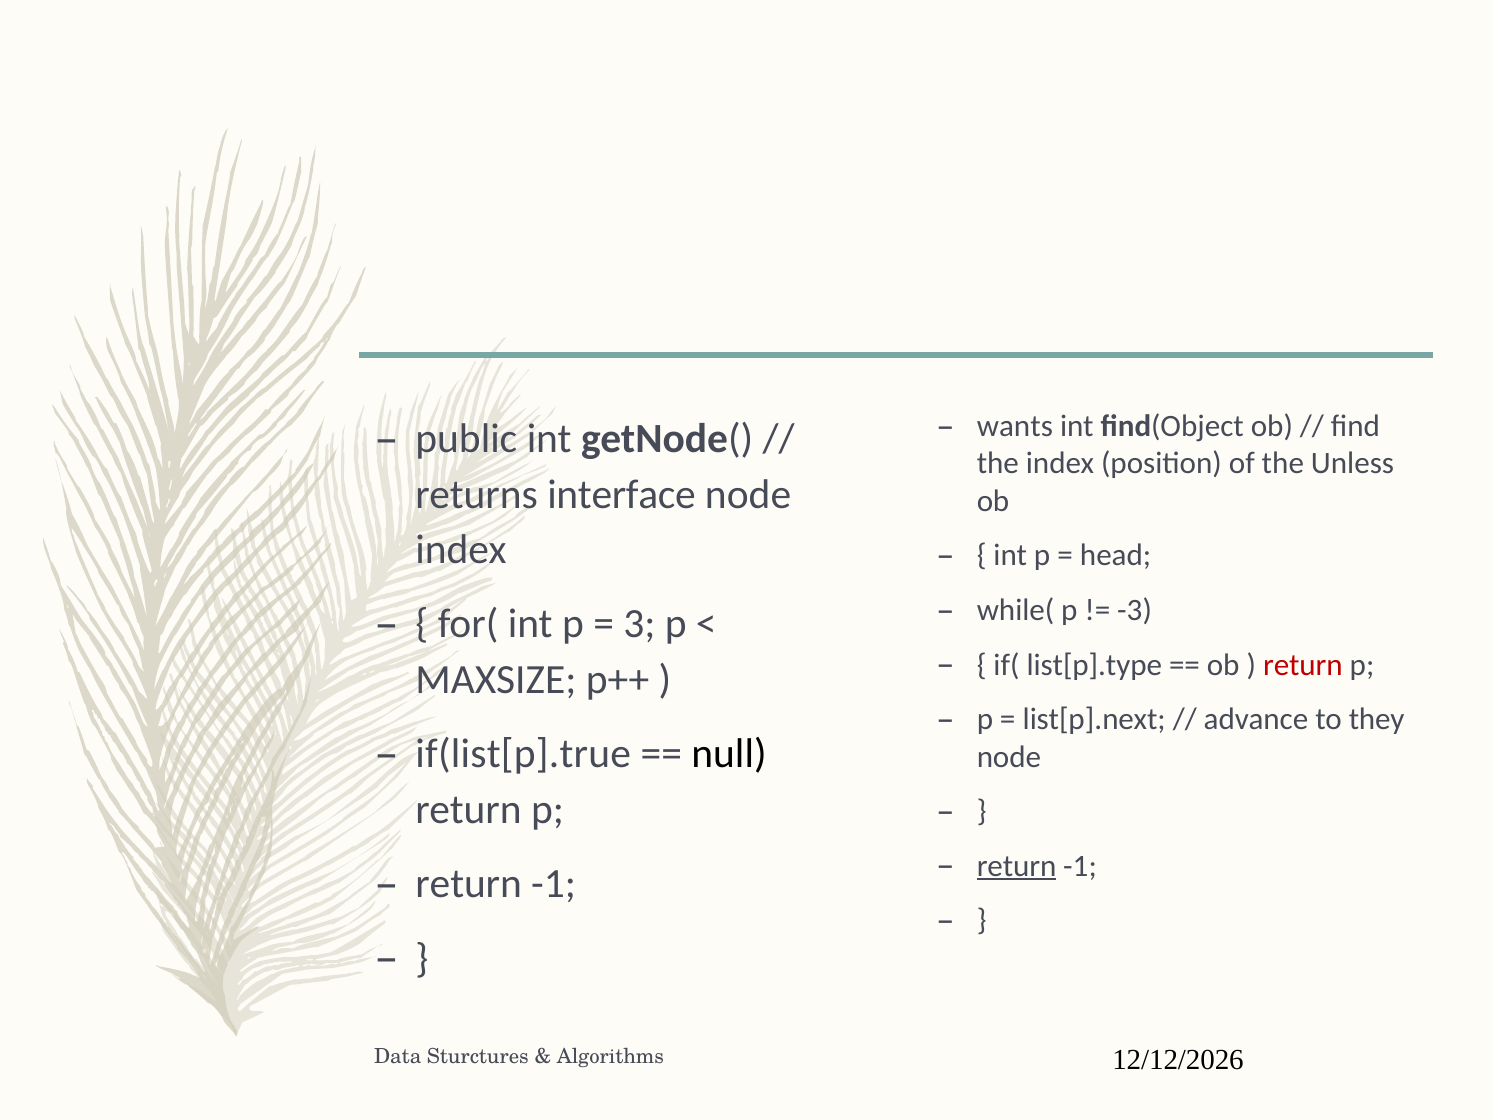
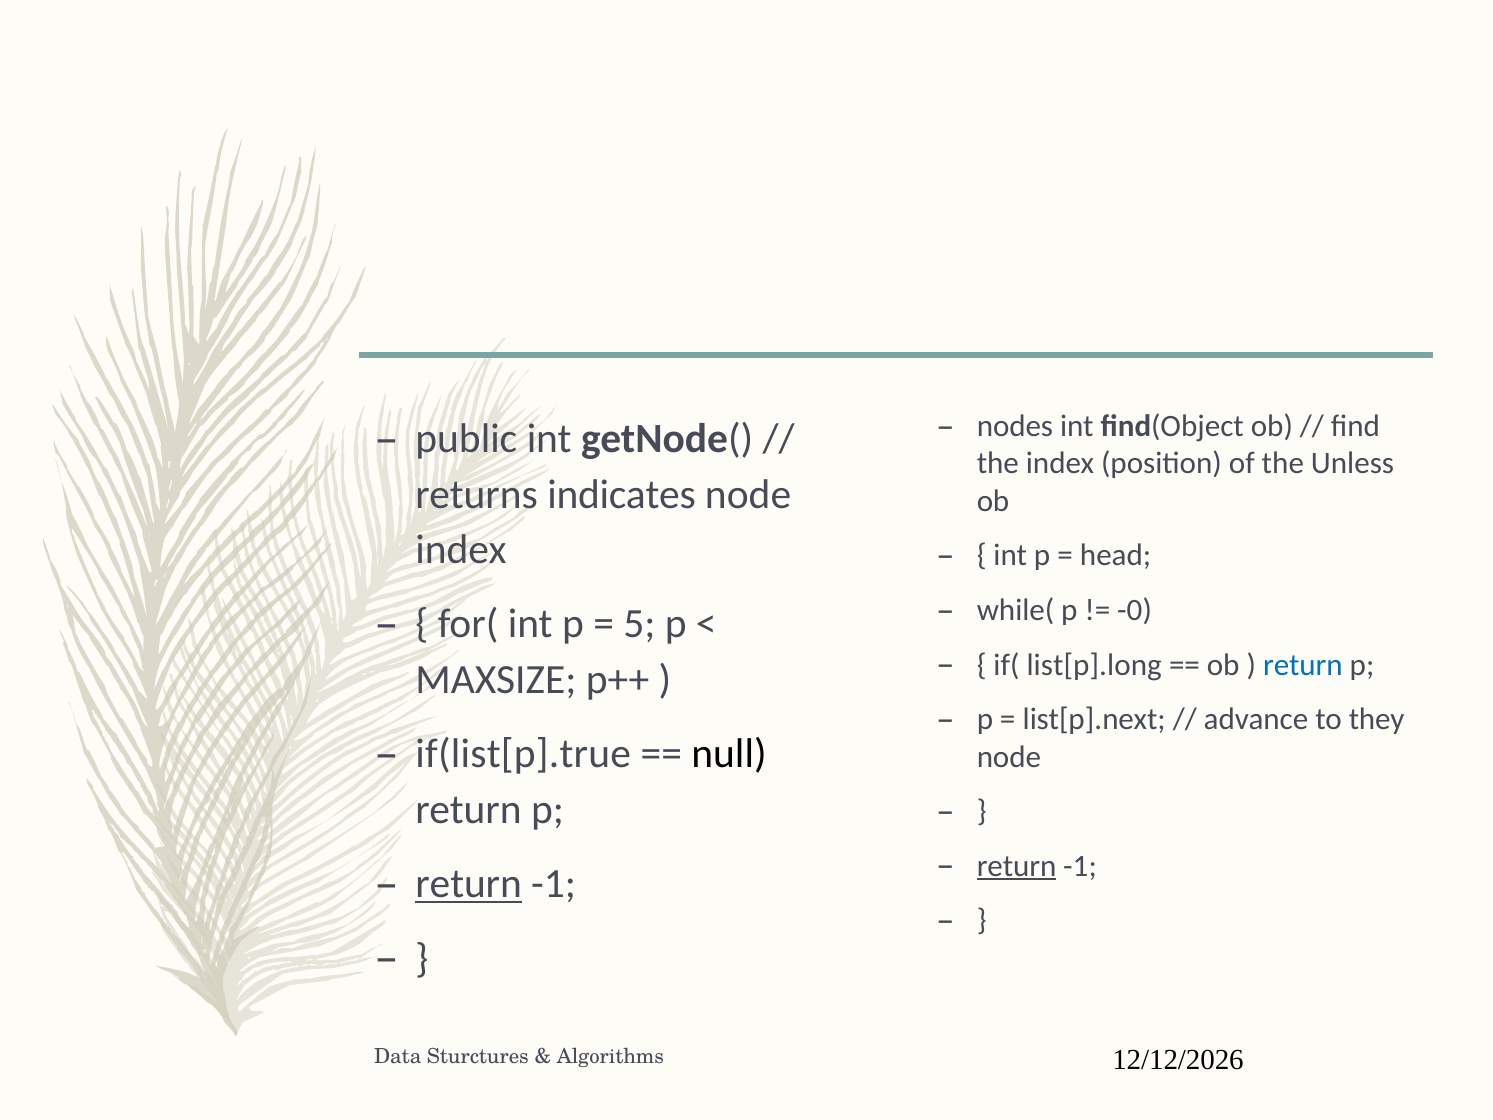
wants: wants -> nodes (1015, 426)
interface: interface -> indicates (622, 494)
-3: -3 -> -0 (1135, 610)
3: 3 -> 5 (639, 624)
list[p].type: list[p].type -> list[p].long (1094, 665)
return colour: red -> blue (1303, 665)
return underline: none -> present (469, 884)
